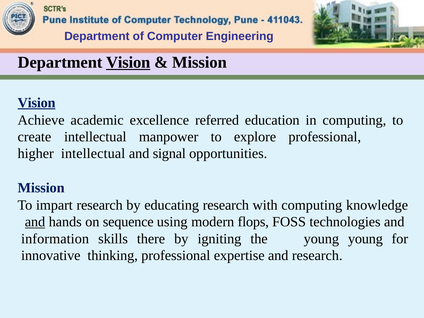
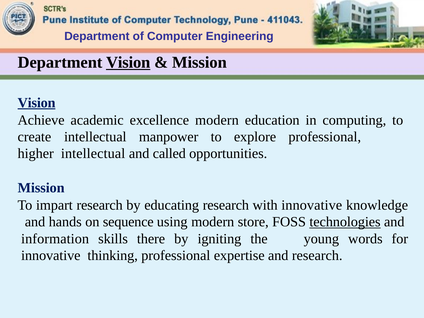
excellence referred: referred -> modern (217, 120)
signal: signal -> called (169, 154)
with computing: computing -> innovative (312, 205)
and underline: present -> none (35, 222)
flops: flops -> store (253, 222)
technologies underline: none -> present (345, 222)
young young: young -> words (365, 239)
